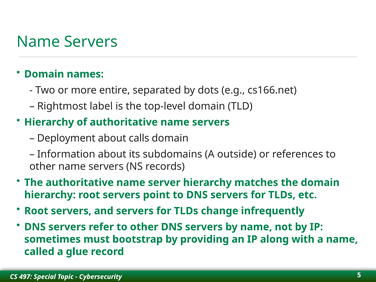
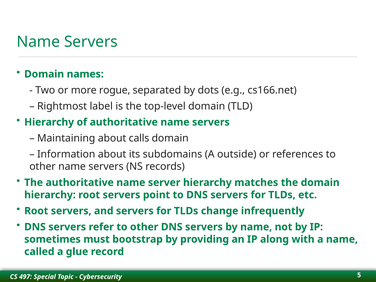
entire: entire -> rogue (115, 90)
Deployment: Deployment -> Maintaining (66, 138)
